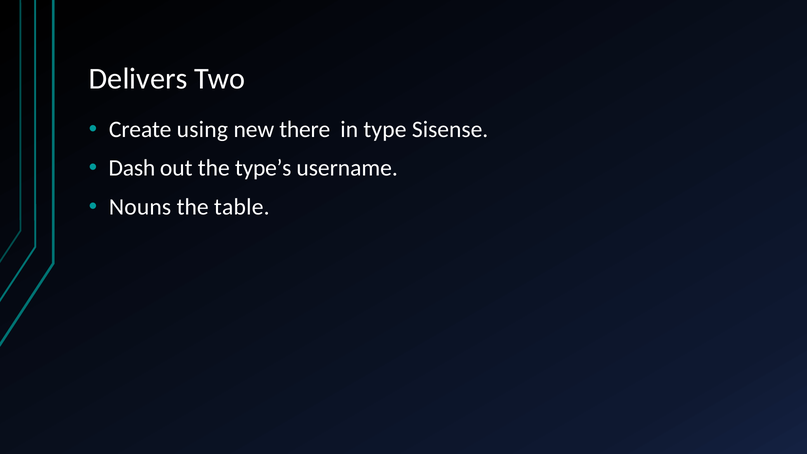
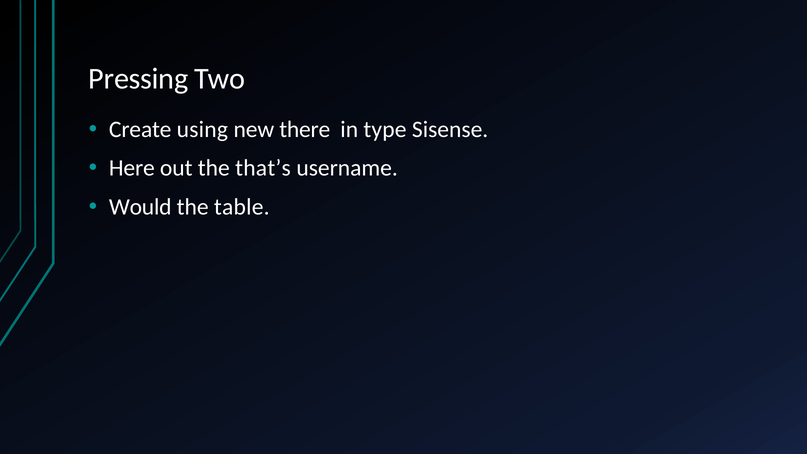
Delivers: Delivers -> Pressing (138, 79)
Dash: Dash -> Here (132, 168)
type’s: type’s -> that’s (263, 168)
Nouns: Nouns -> Would (140, 207)
